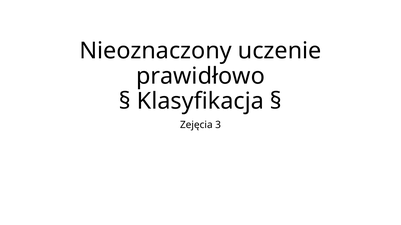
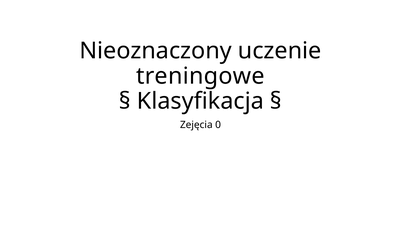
prawidłowo: prawidłowo -> treningowe (200, 76)
3: 3 -> 0 (218, 125)
